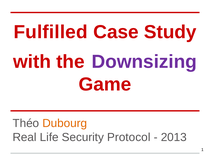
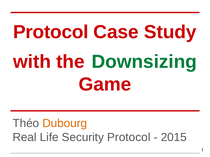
Fulfilled: Fulfilled -> Protocol (51, 32)
Downsizing colour: purple -> green (144, 62)
2013: 2013 -> 2015 (174, 138)
